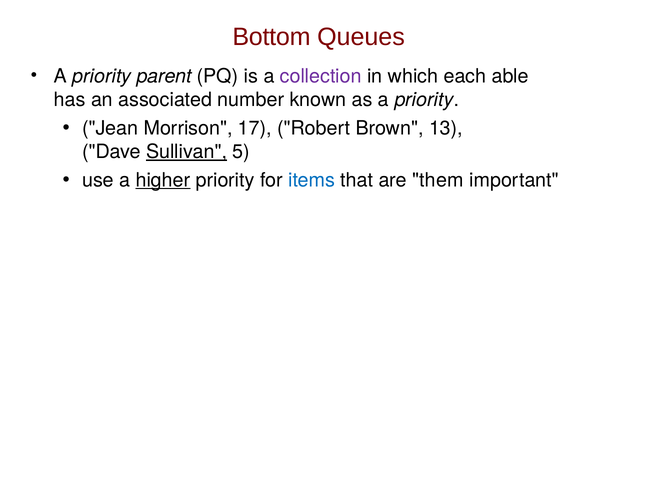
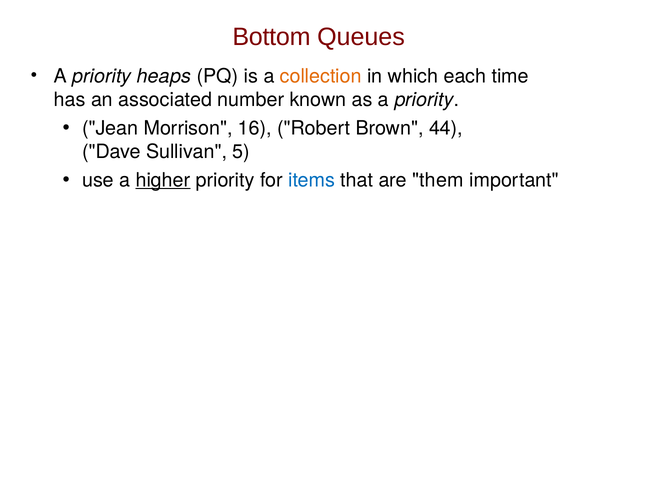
parent: parent -> heaps (164, 76)
collection colour: purple -> orange (321, 76)
able: able -> time (510, 76)
17: 17 -> 16 (255, 128)
13: 13 -> 44 (446, 128)
Sullivan underline: present -> none (187, 152)
